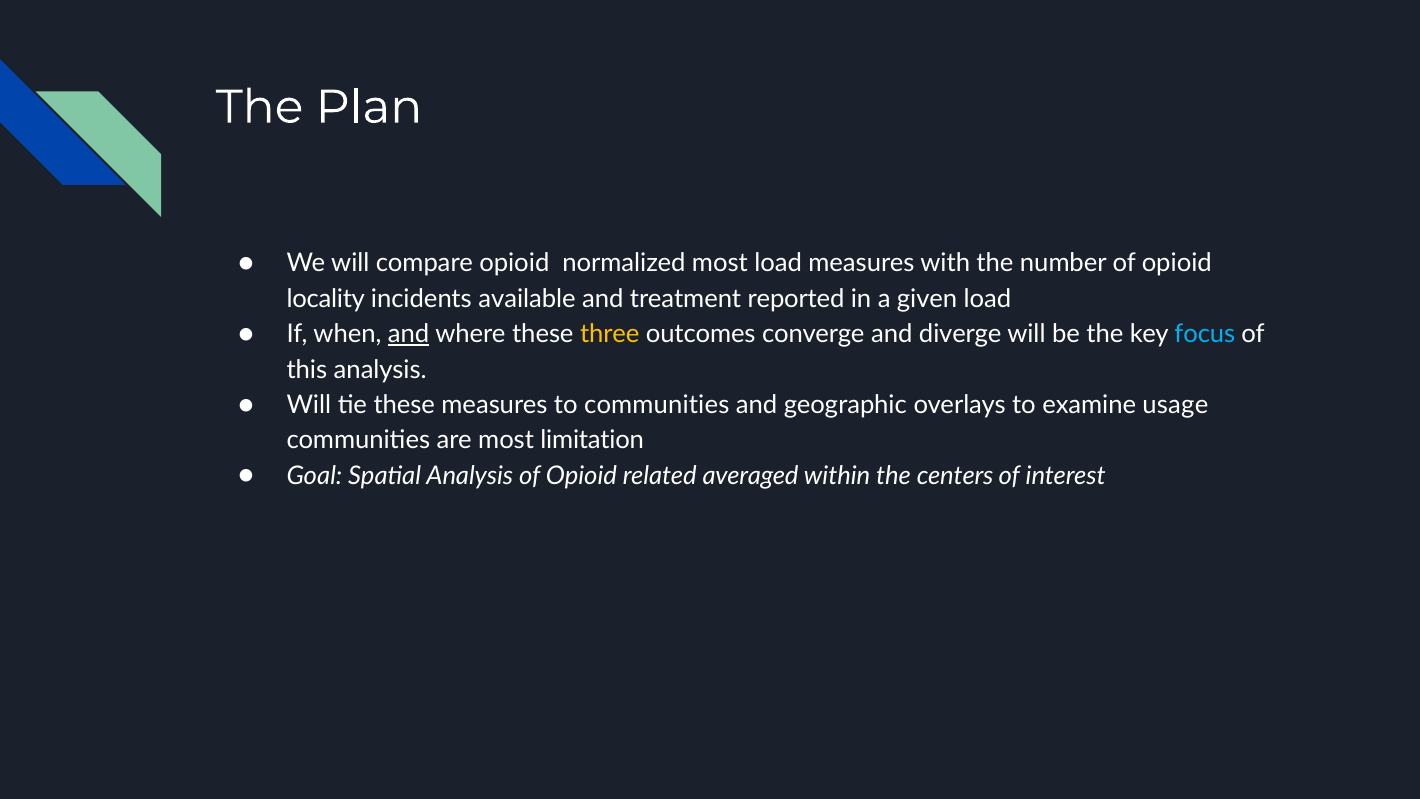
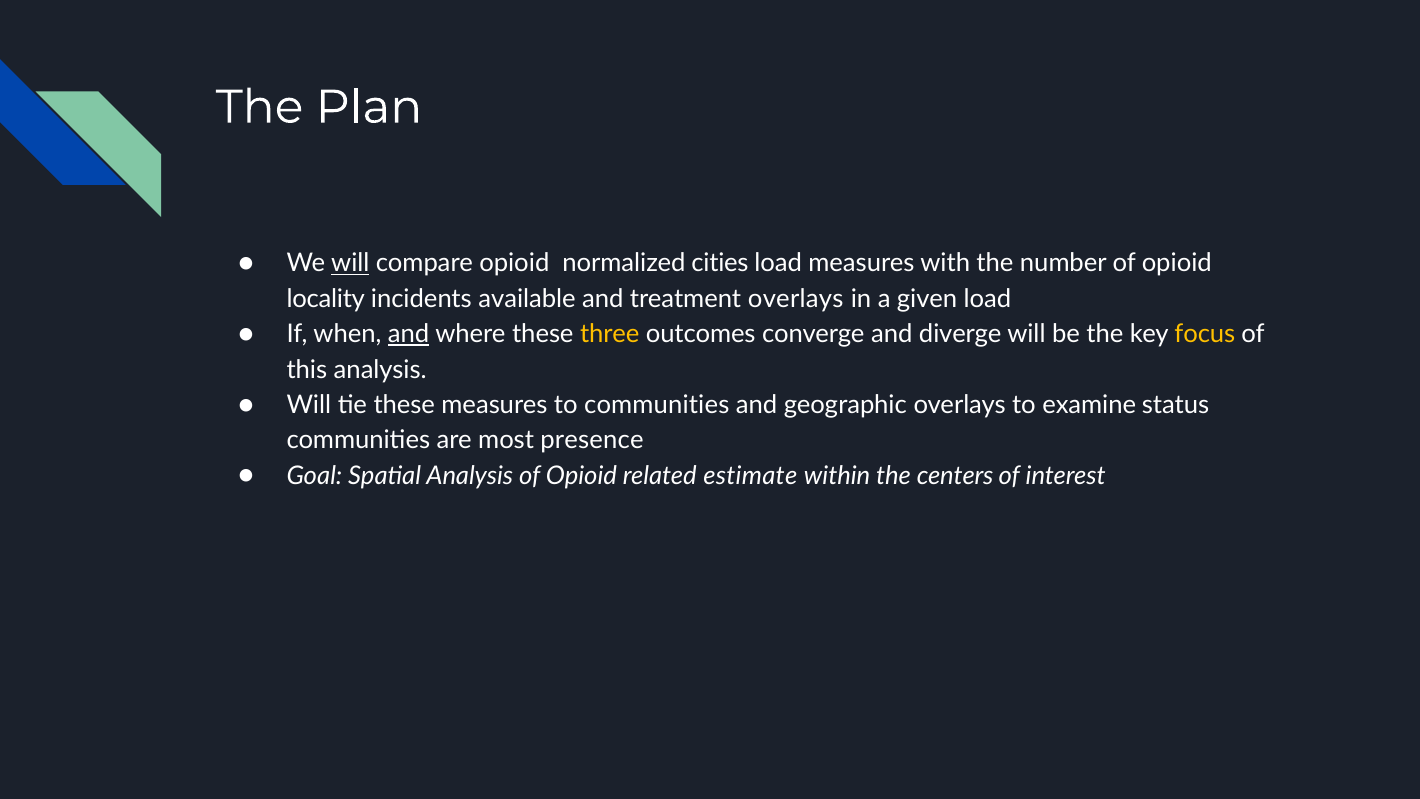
will underline: none -> present (350, 263)
normalized most: most -> cities (720, 263)
treatment reported: reported -> overlays (796, 299)
focus colour: light blue -> yellow (1205, 334)
usage: usage -> status (1176, 405)
limitation: limitation -> presence (592, 440)
averaged: averaged -> estimate (750, 476)
